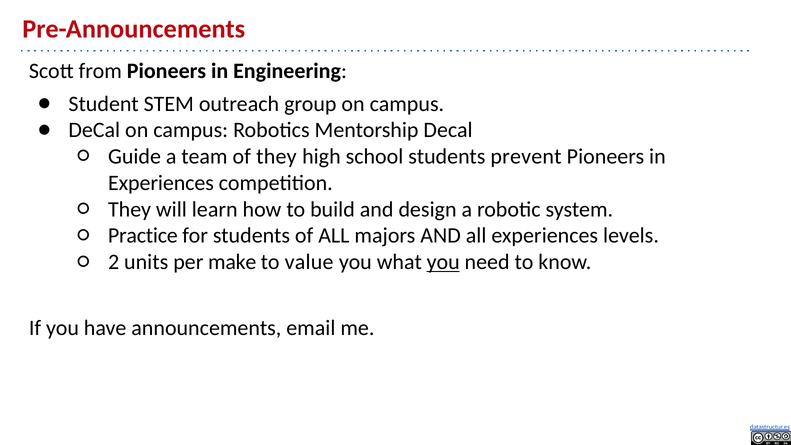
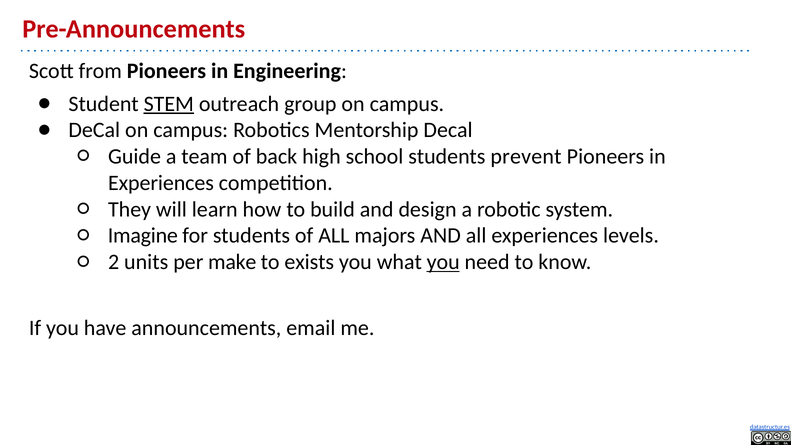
STEM underline: none -> present (169, 104)
of they: they -> back (276, 157)
Practice: Practice -> Imagine (143, 236)
value: value -> exists (309, 262)
